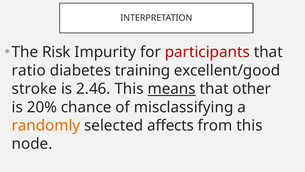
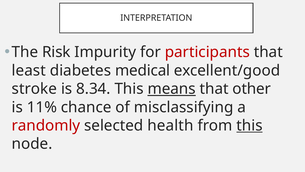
ratio: ratio -> least (29, 70)
training: training -> medical (143, 70)
2.46: 2.46 -> 8.34 (93, 89)
20%: 20% -> 11% (42, 107)
randomly colour: orange -> red (46, 125)
affects: affects -> health (170, 125)
this underline: none -> present (249, 125)
